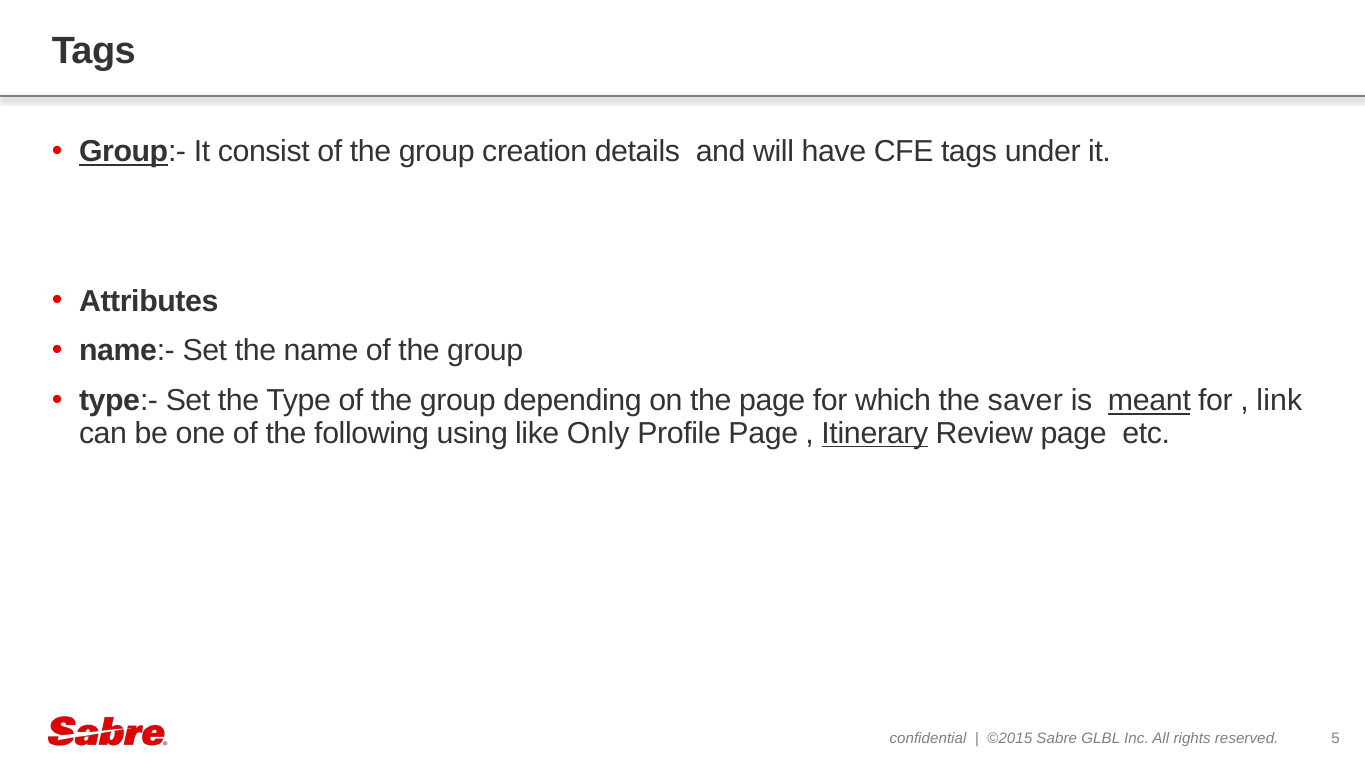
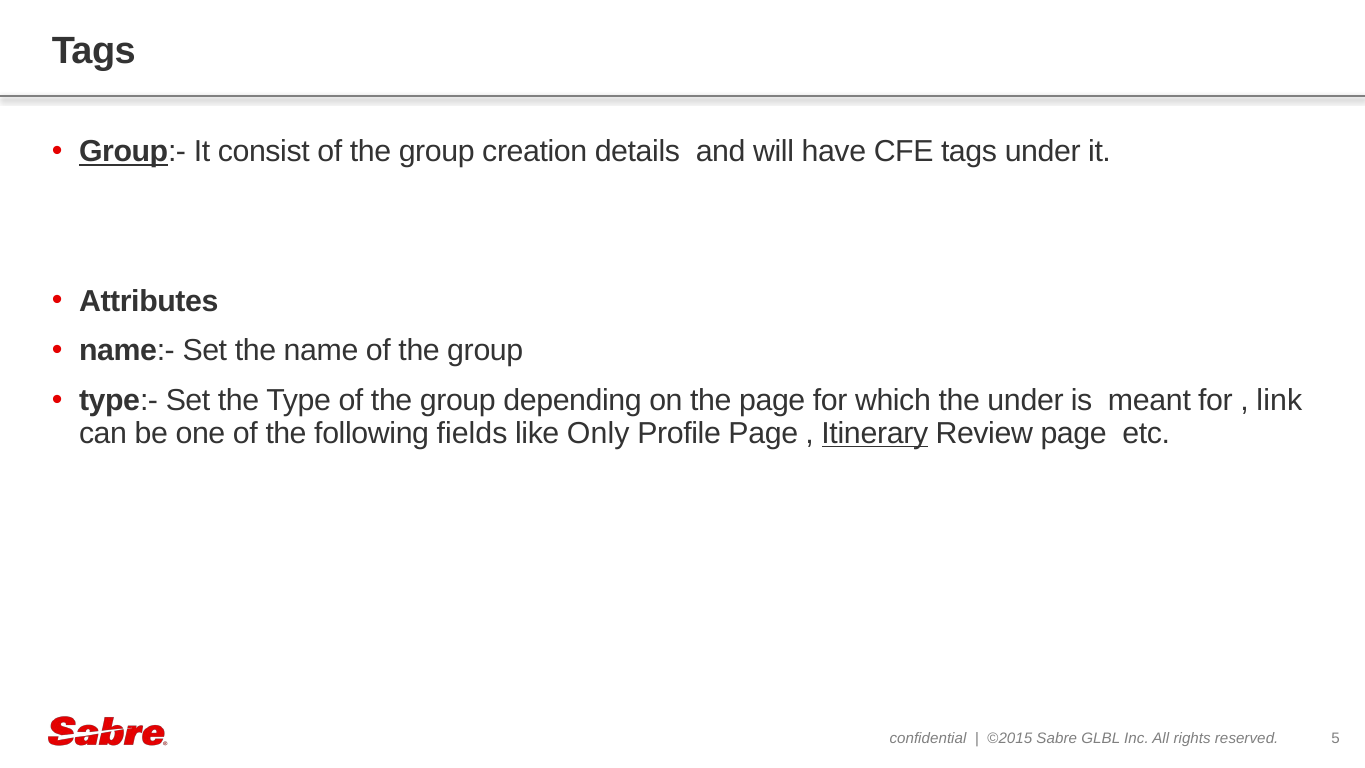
the saver: saver -> under (1026, 401)
meant underline: present -> none (1149, 401)
using: using -> fields (472, 433)
